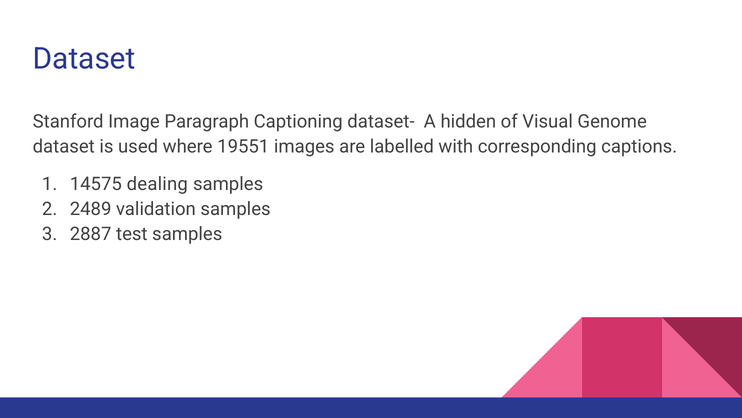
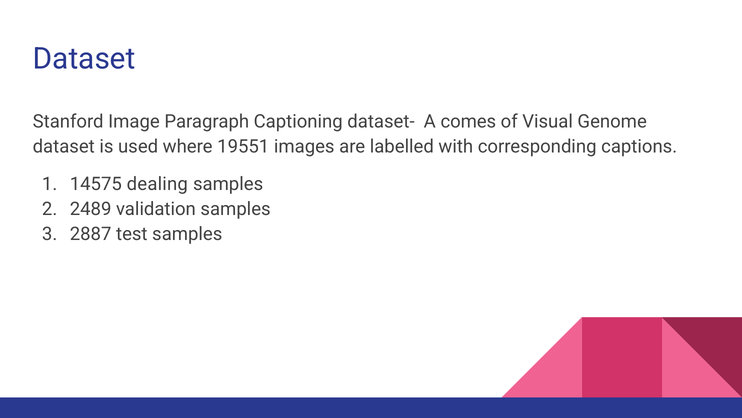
hidden: hidden -> comes (468, 122)
